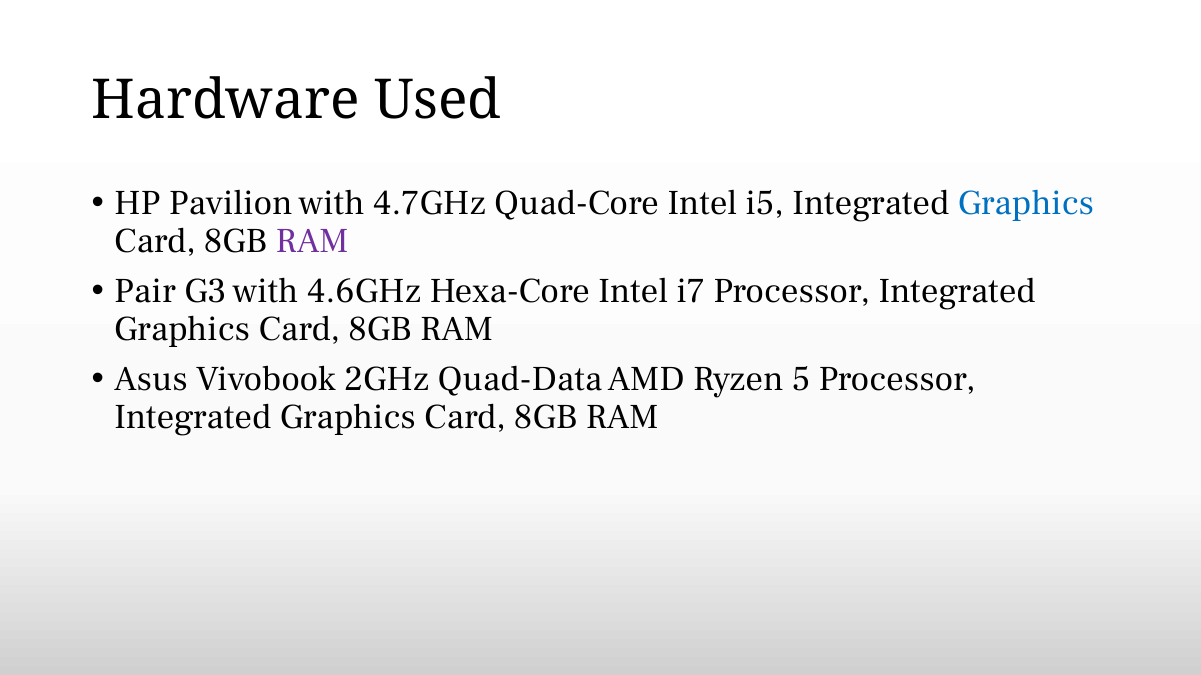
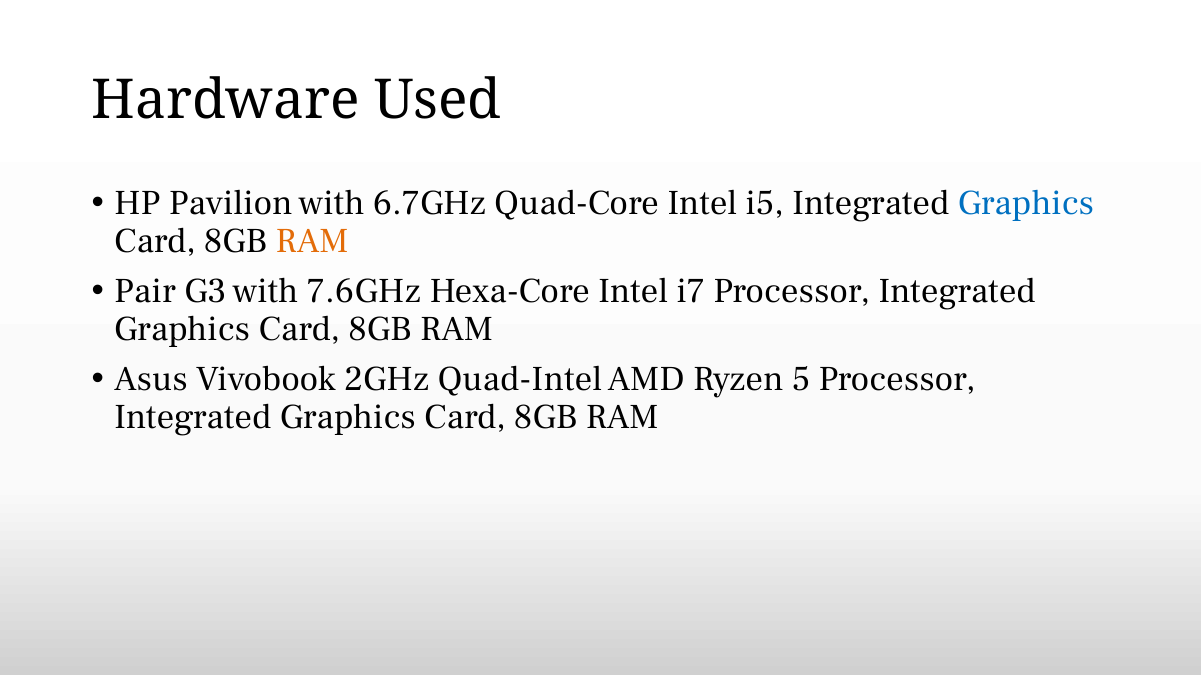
4.7GHz: 4.7GHz -> 6.7GHz (429, 203)
RAM colour: purple -> orange (312, 241)
4.6GHz: 4.6GHz -> 7.6GHz (364, 291)
Quad-Data: Quad-Data -> Quad-Intel (520, 379)
